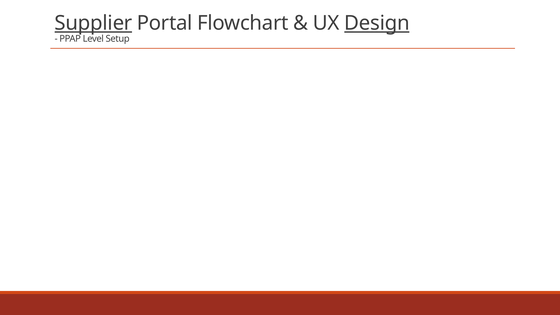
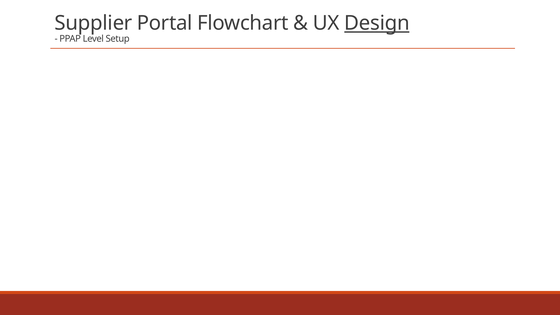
Supplier underline: present -> none (93, 23)
